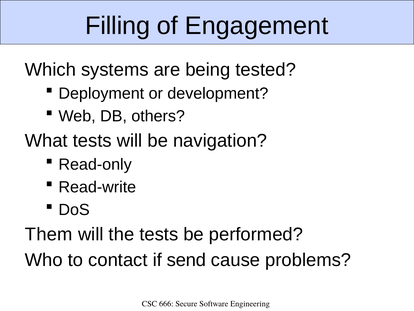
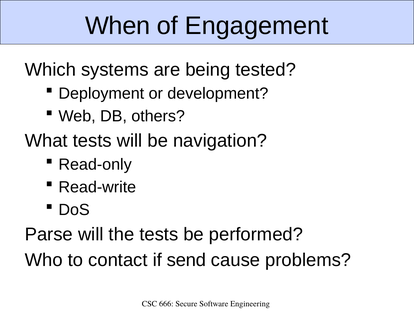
Filling: Filling -> When (118, 26)
Them: Them -> Parse (49, 234)
